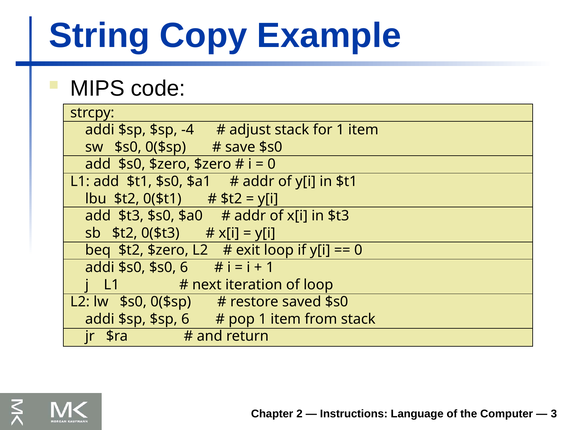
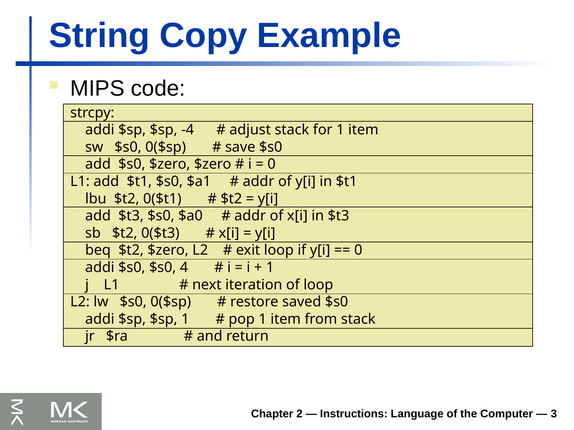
$s0 6: 6 -> 4 (184, 268)
$sp 6: 6 -> 1 (185, 319)
